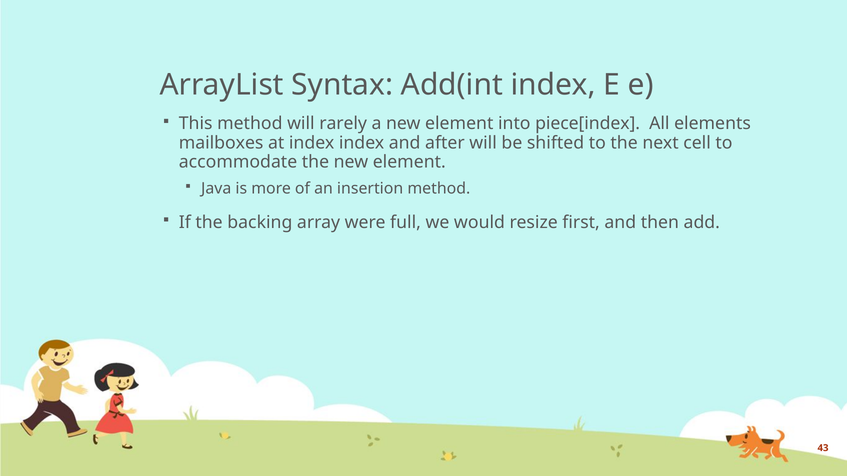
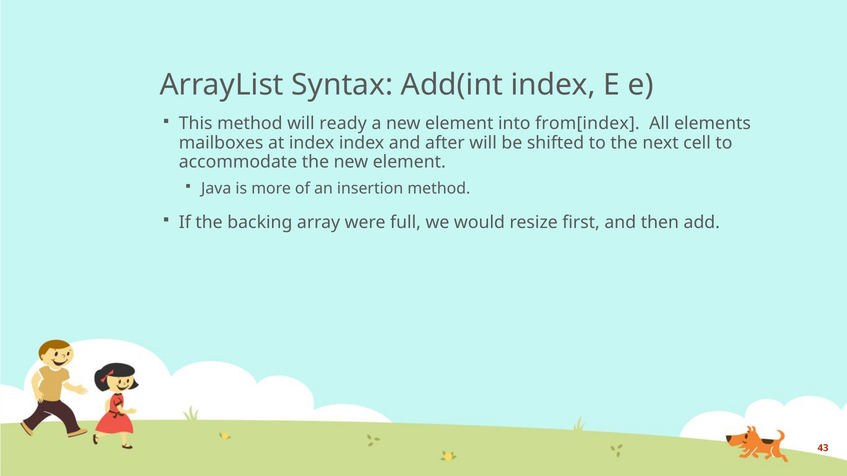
rarely: rarely -> ready (343, 124)
piece[index: piece[index -> from[index (587, 124)
